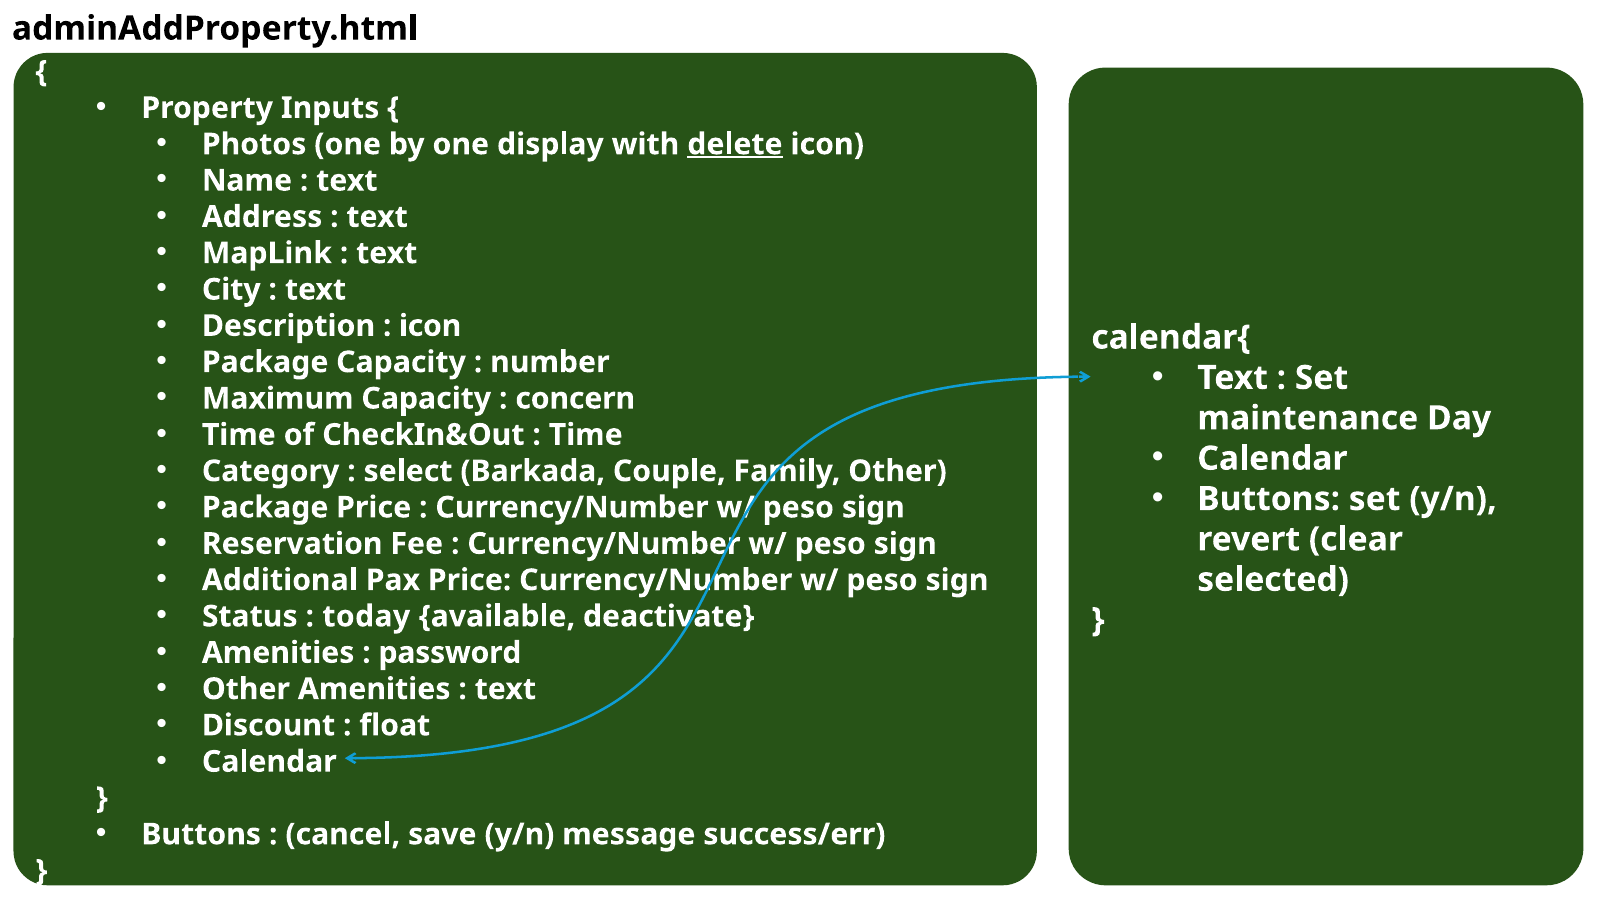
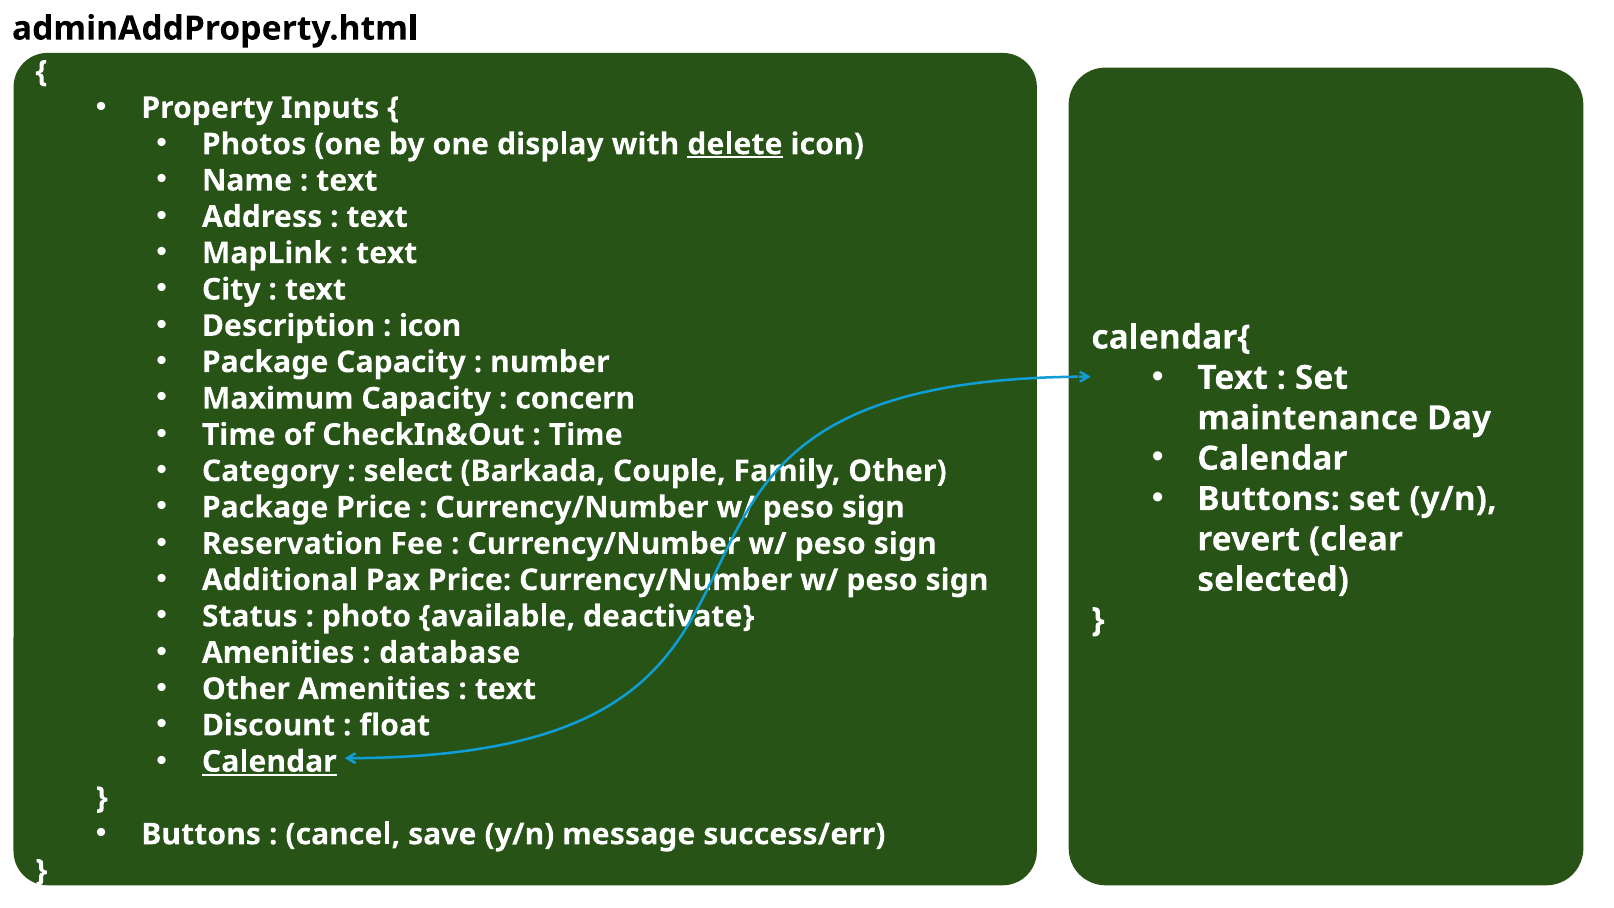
today: today -> photo (366, 616)
password: password -> database (450, 653)
Calendar underline: none -> present (269, 762)
